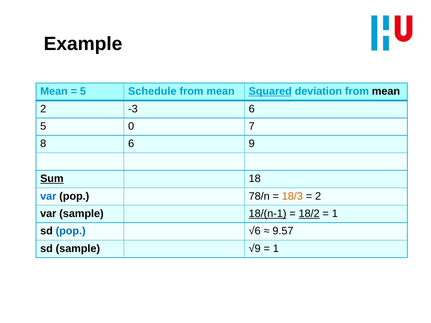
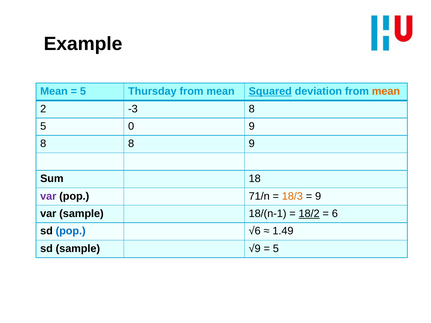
Schedule: Schedule -> Thursday (152, 91)
mean colour: black -> orange (386, 91)
-3 6: 6 -> 8 (252, 109)
0 7: 7 -> 9 (252, 126)
8 6: 6 -> 8 (131, 144)
Sum underline: present -> none (52, 179)
var colour: blue -> purple (48, 196)
78/n: 78/n -> 71/n (259, 196)
2: 2 -> 9 (318, 196)
18/(n-1 underline: present -> none (268, 214)
1: 1 -> 6 (335, 214)
9.57: 9.57 -> 1.49 (283, 231)
1: 1 -> 5 (276, 249)
